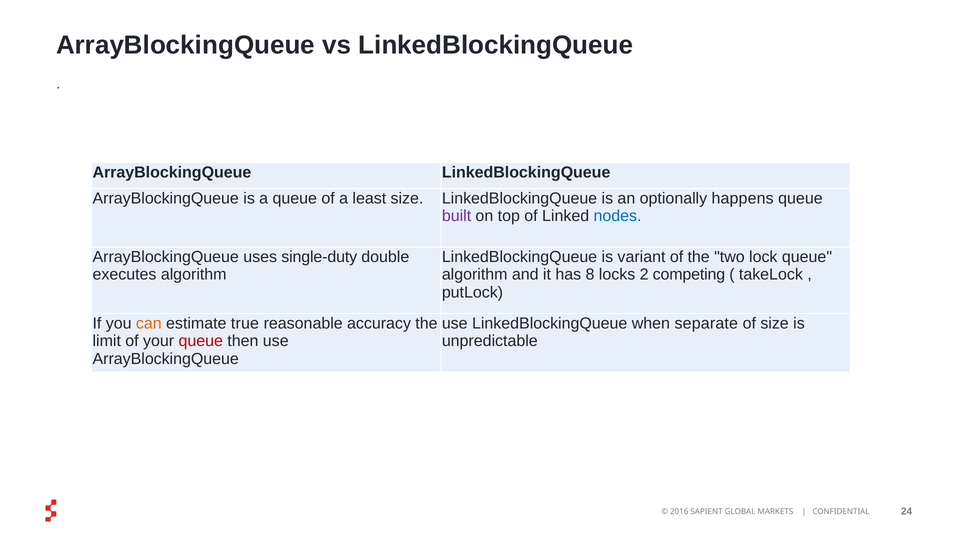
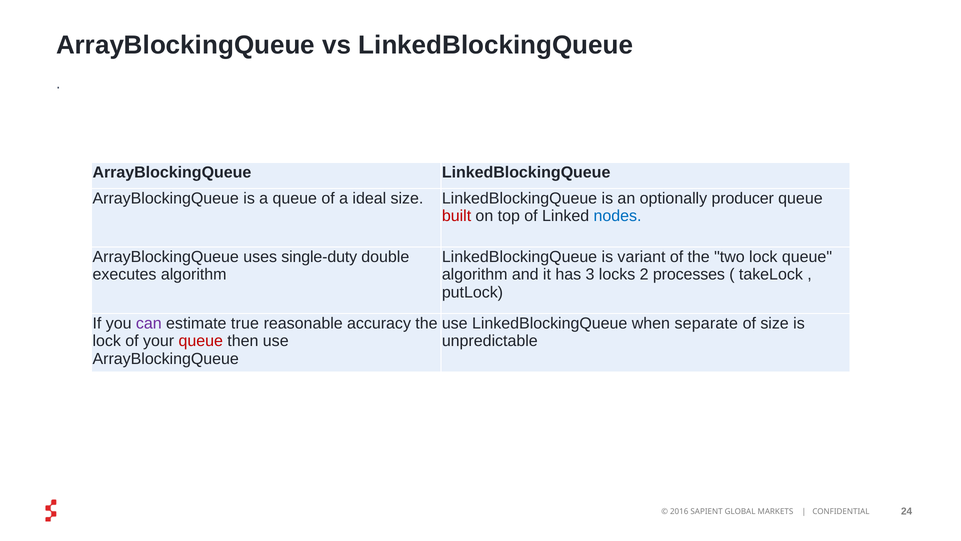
least: least -> ideal (369, 198)
happens: happens -> producer (743, 198)
built colour: purple -> red (457, 216)
8: 8 -> 3 (590, 274)
competing: competing -> processes (689, 274)
can colour: orange -> purple (149, 323)
limit: limit -> lock (107, 341)
